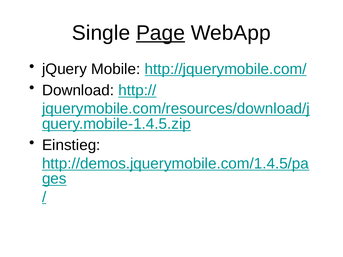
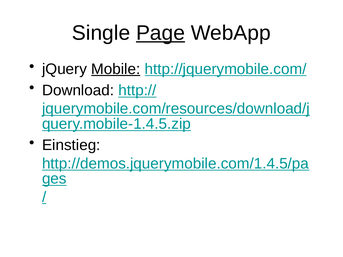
Mobile underline: none -> present (116, 69)
